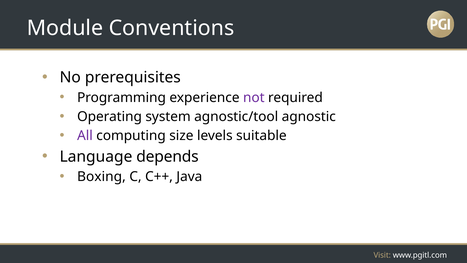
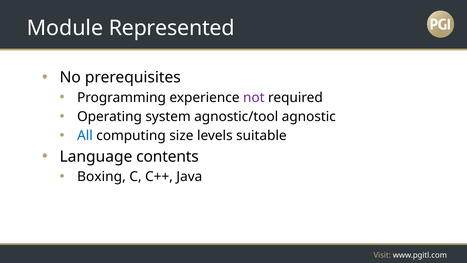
Conventions: Conventions -> Represented (172, 28)
All colour: purple -> blue (85, 136)
depends: depends -> contents (167, 156)
